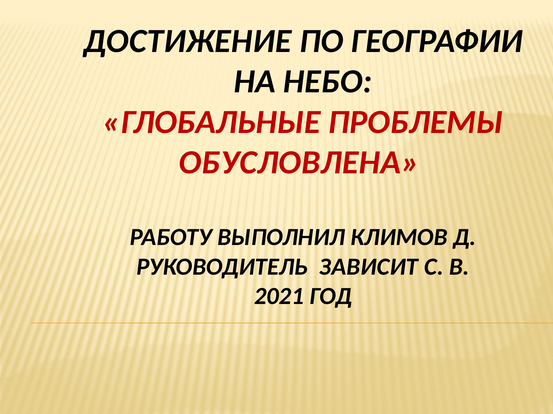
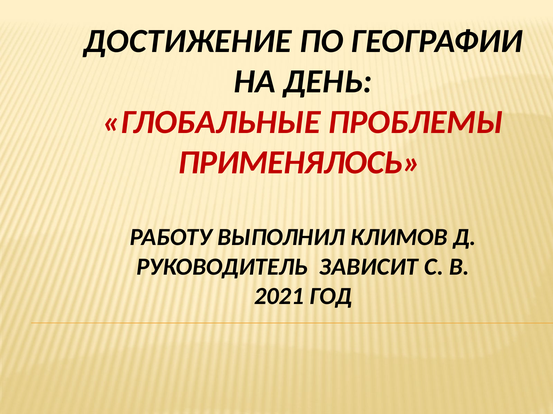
НЕБО: НЕБО -> ДЕНЬ (328, 82)
ОБУСЛОВЛЕНА: ОБУСЛОВЛЕНА -> ПРИМЕНЯЛОСЬ (299, 163)
